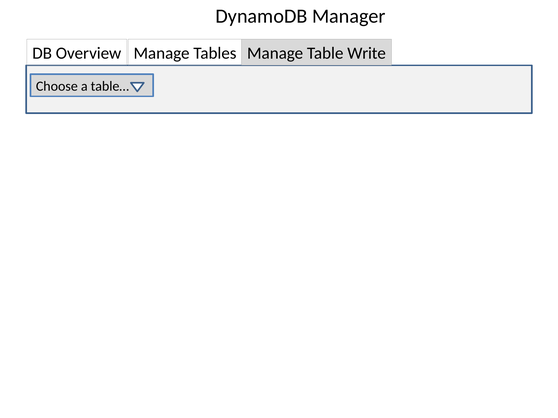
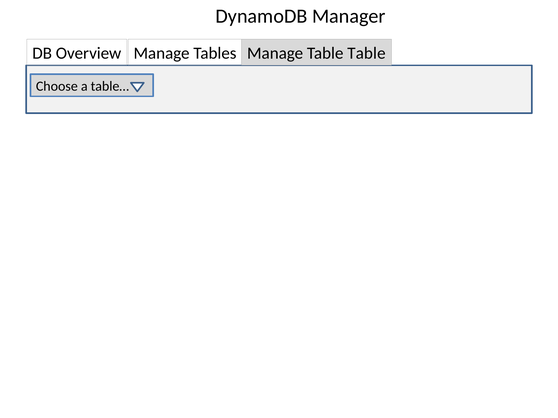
Table Write: Write -> Table (366, 53)
